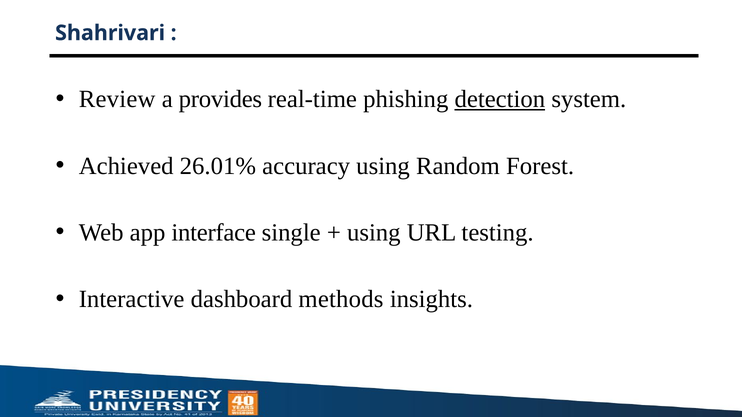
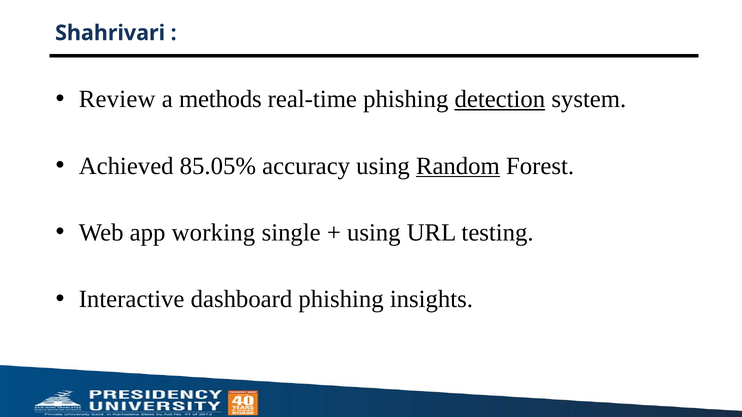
provides: provides -> methods (220, 99)
26.01%: 26.01% -> 85.05% (218, 166)
Random underline: none -> present (458, 166)
interface: interface -> working (213, 233)
dashboard methods: methods -> phishing (341, 300)
